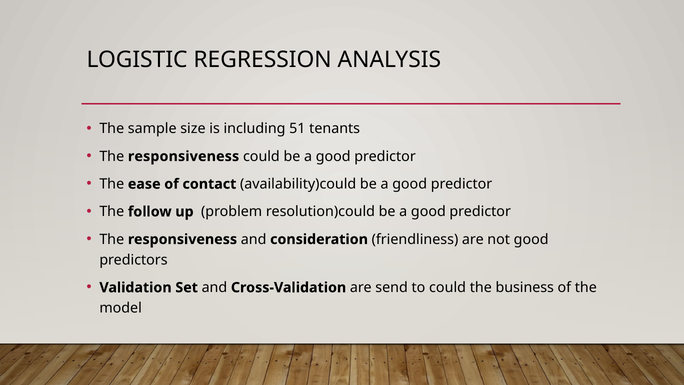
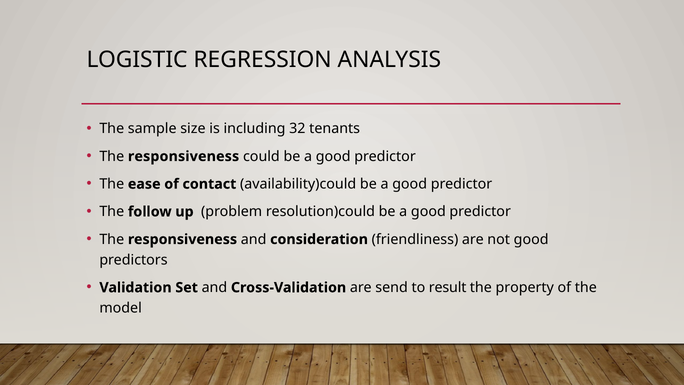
51: 51 -> 32 (297, 129)
to could: could -> result (448, 287)
business: business -> property (525, 287)
